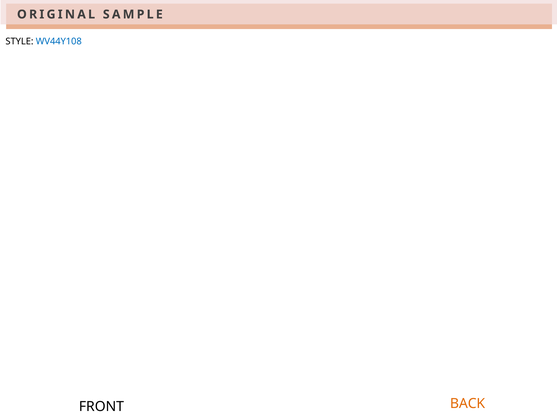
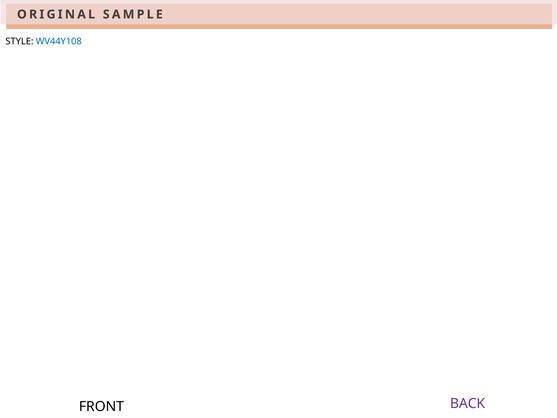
BACK colour: orange -> purple (468, 403)
